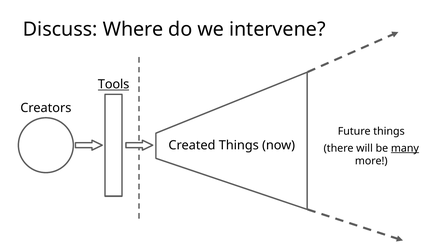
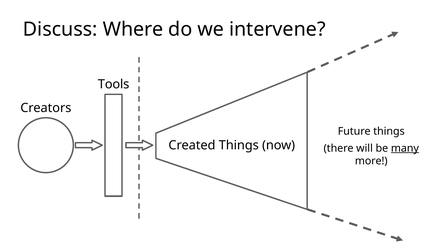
Tools underline: present -> none (114, 85)
